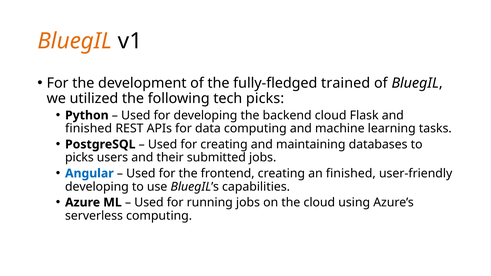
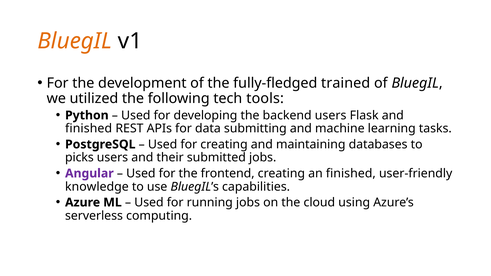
tech picks: picks -> tools (265, 98)
backend cloud: cloud -> users (331, 115)
data computing: computing -> submitting (255, 129)
Angular colour: blue -> purple (89, 174)
developing: developing -> knowledge (97, 187)
